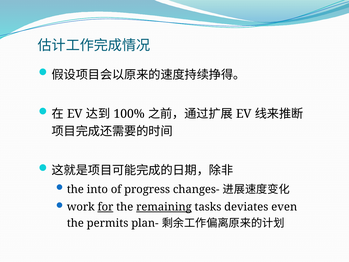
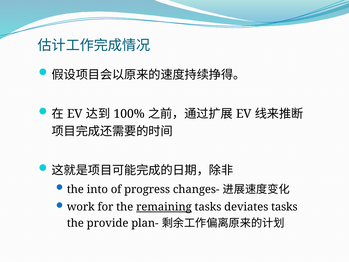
for underline: present -> none (105, 207)
deviates even: even -> tasks (284, 207)
permits: permits -> provide (108, 223)
